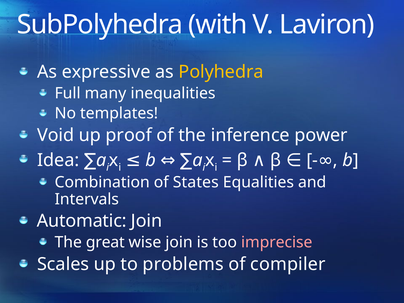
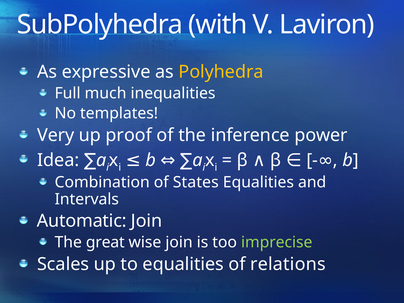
many: many -> much (106, 93)
Void: Void -> Very (56, 135)
imprecise colour: pink -> light green (277, 242)
to problems: problems -> equalities (183, 264)
compiler: compiler -> relations (288, 264)
